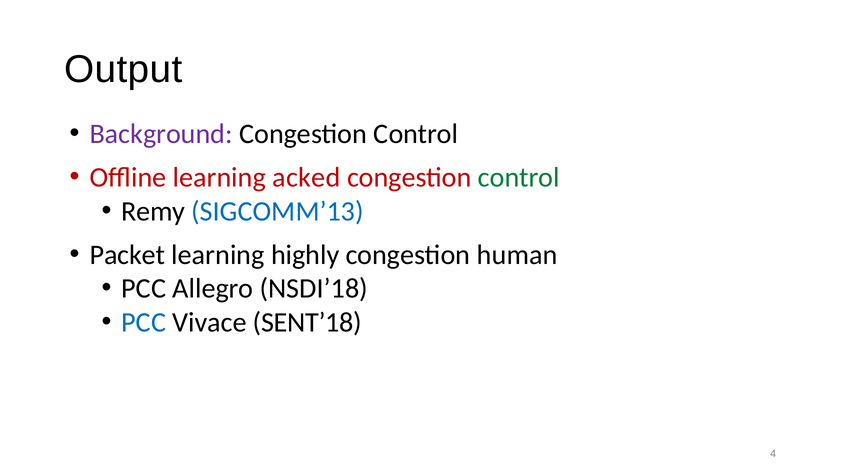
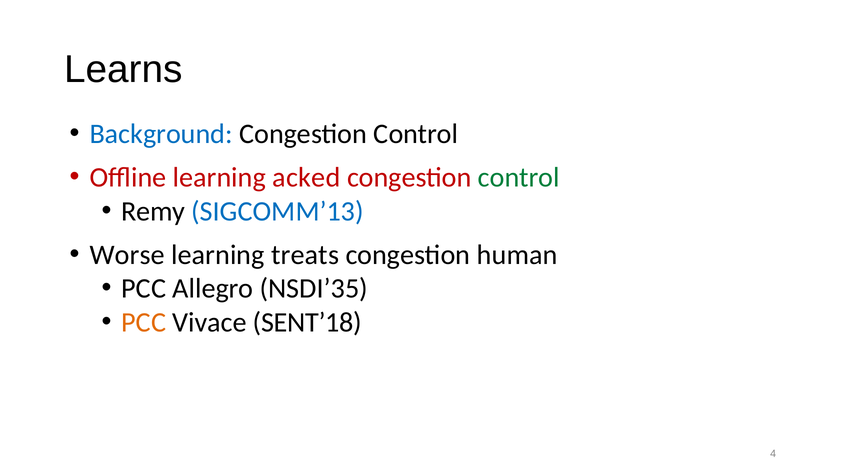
Output: Output -> Learns (124, 69)
Background colour: purple -> blue (161, 134)
Packet: Packet -> Worse (127, 255)
highly: highly -> treats (305, 255)
NSDI’18: NSDI’18 -> NSDI’35 (314, 288)
PCC colour: blue -> orange (144, 322)
